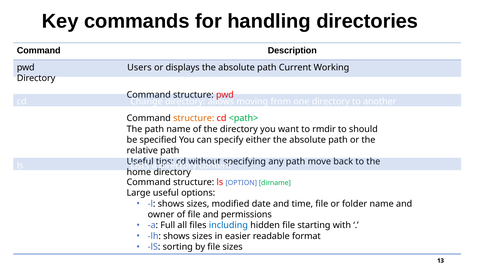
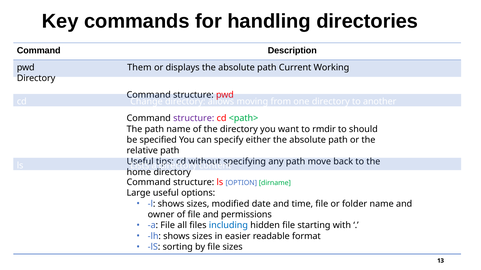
Users: Users -> Them (139, 68)
structure colour: orange -> purple (194, 118)
a Full: Full -> File (168, 226)
